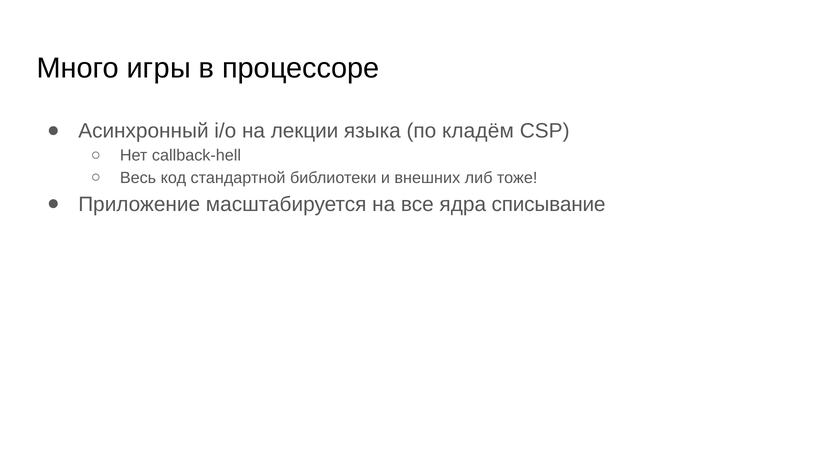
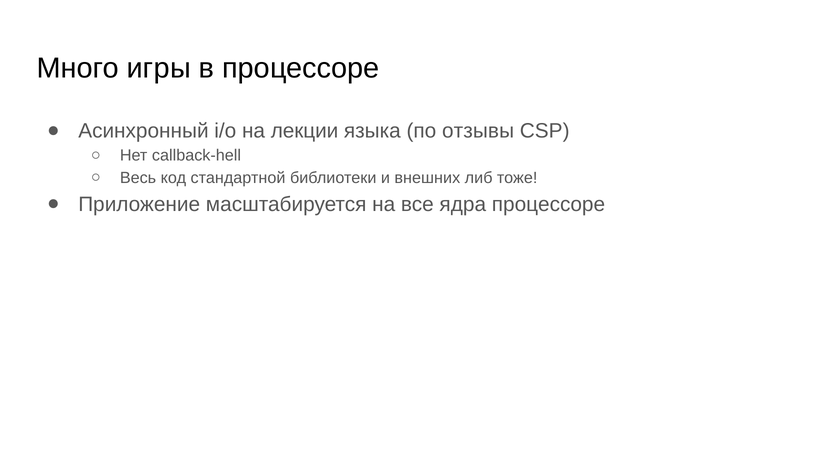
кладём: кладём -> отзывы (478, 131)
ядра списывание: списывание -> процессоре (548, 204)
